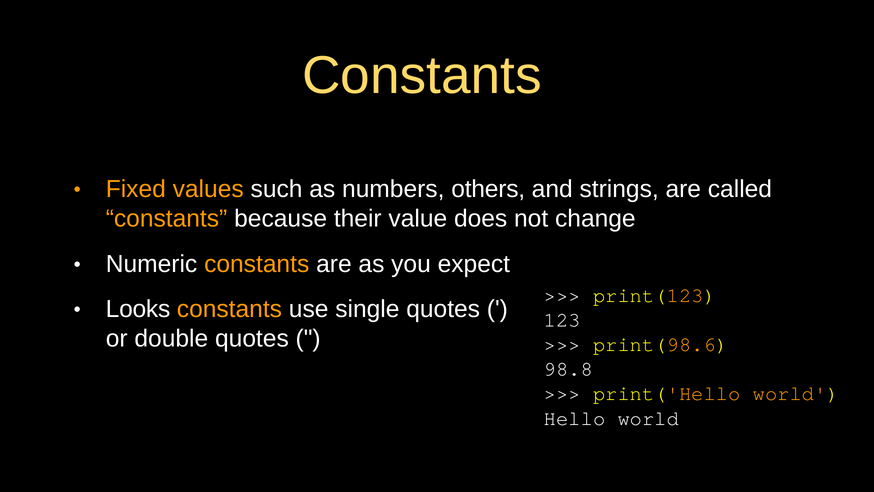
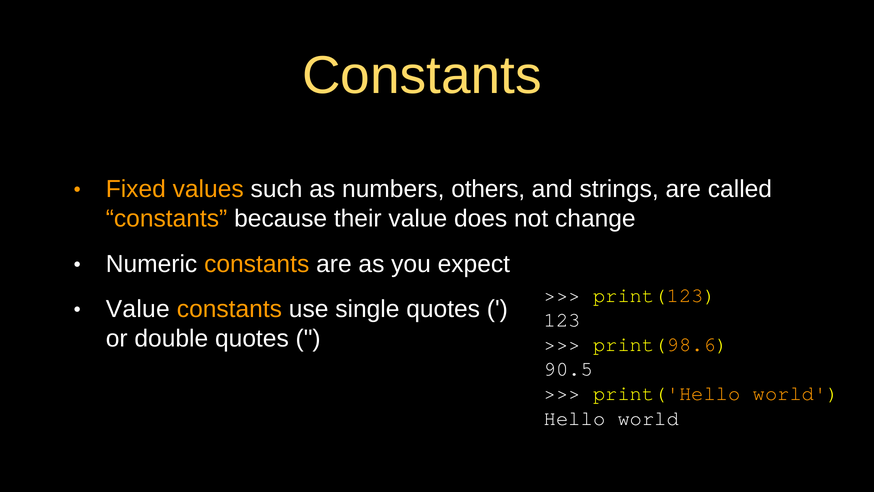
Looks: Looks -> Value (138, 309)
98.8: 98.8 -> 90.5 (568, 369)
